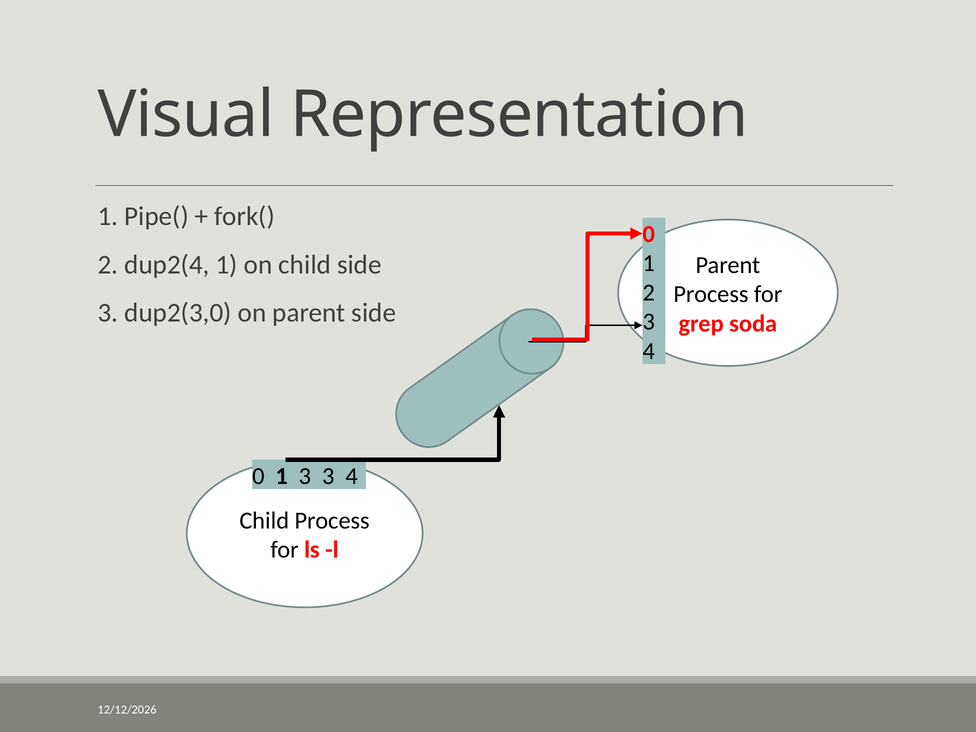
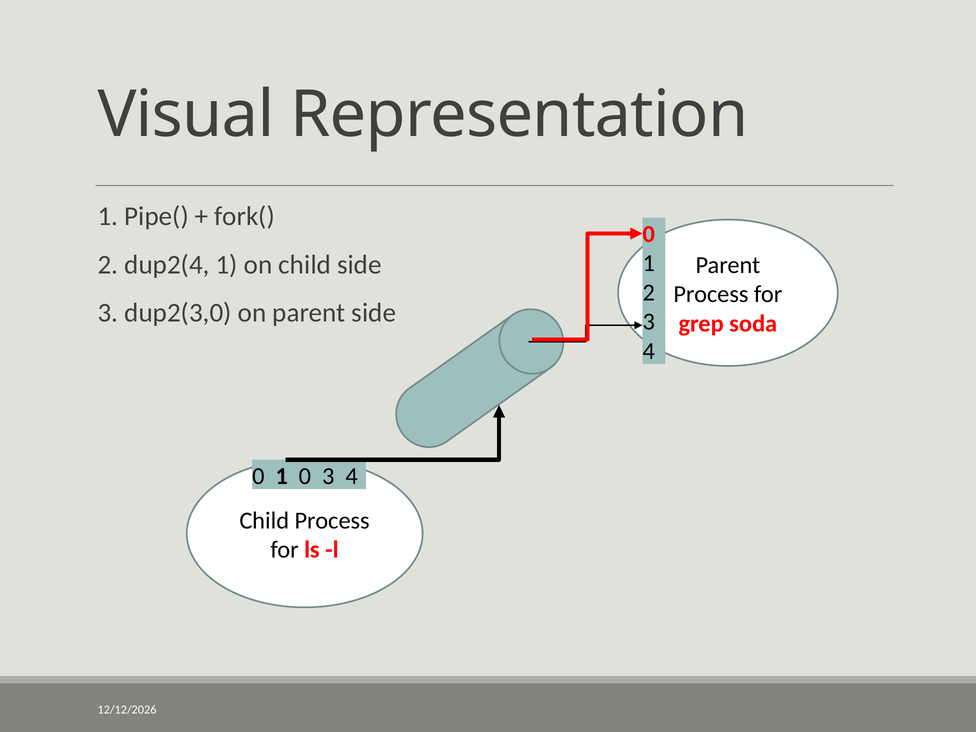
1 3: 3 -> 0 (305, 476)
